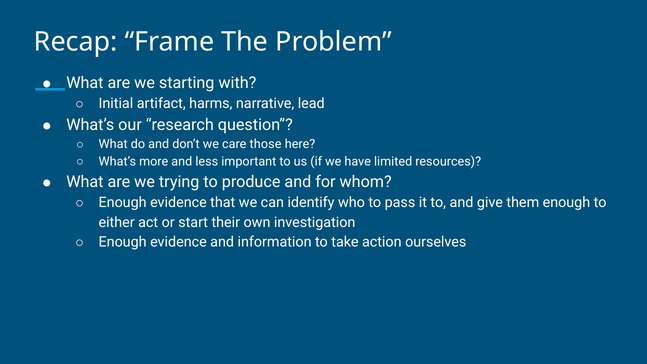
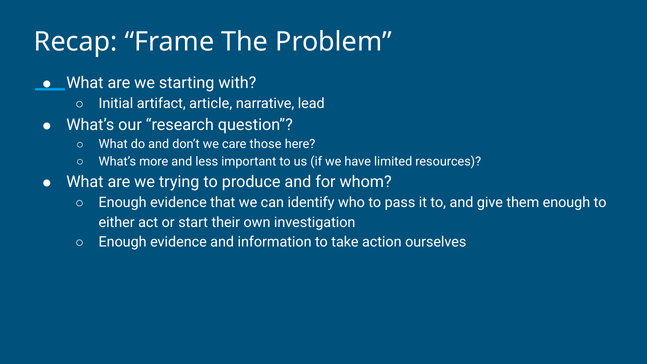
harms: harms -> article (211, 103)
